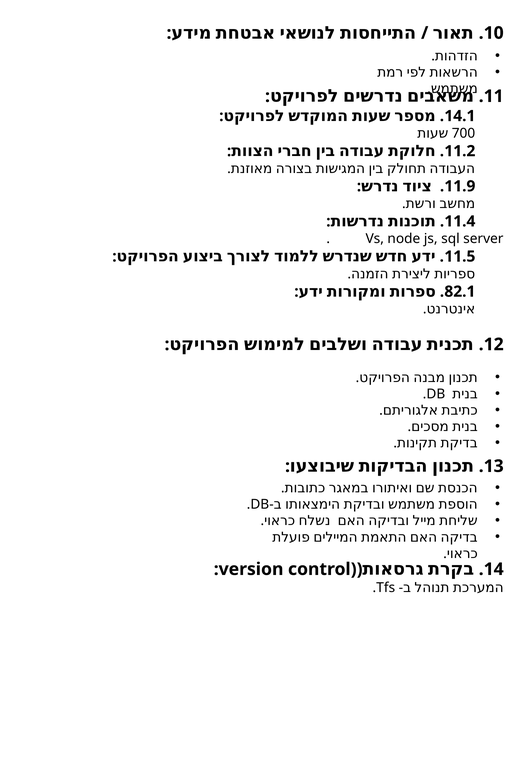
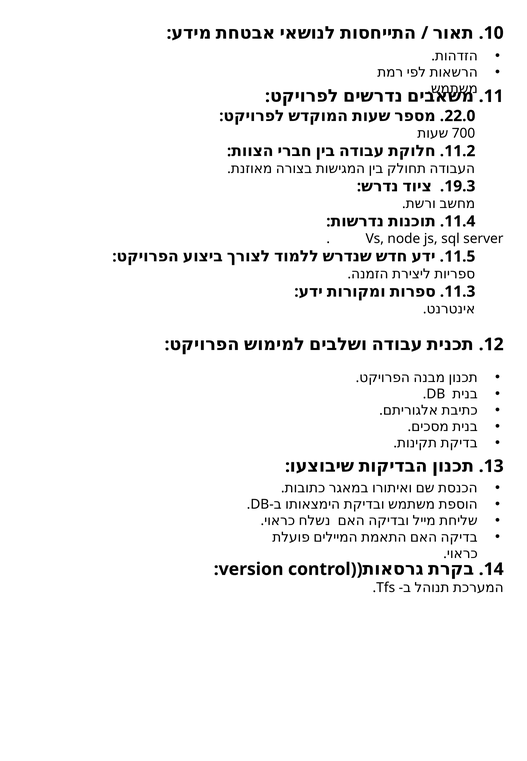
14.1: 14.1 -> 22.0 (460, 116)
11.9: 11.9 -> 19.3 (460, 186)
82.1: 82.1 -> 11.3 (460, 292)
